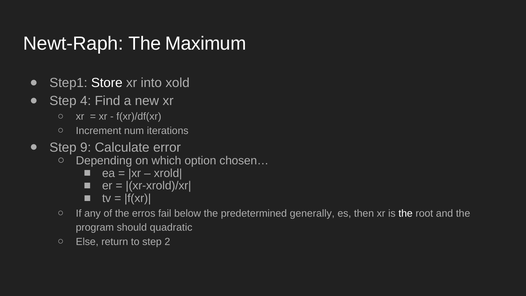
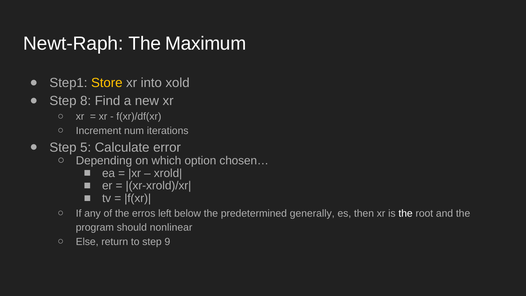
Store colour: white -> yellow (107, 83)
4: 4 -> 8 (86, 101)
9: 9 -> 5 (86, 147)
fail: fail -> left (165, 213)
quadratic: quadratic -> nonlinear (171, 227)
2: 2 -> 9 (167, 242)
